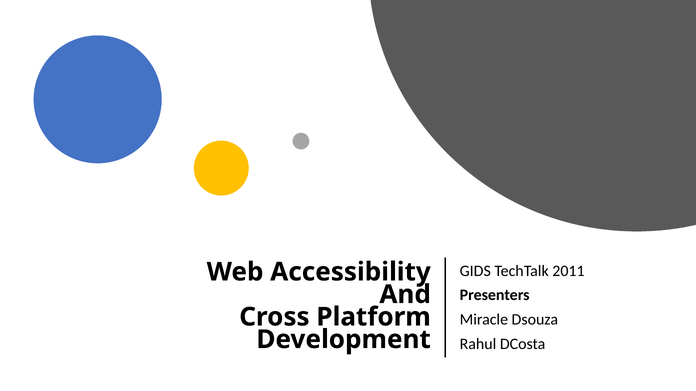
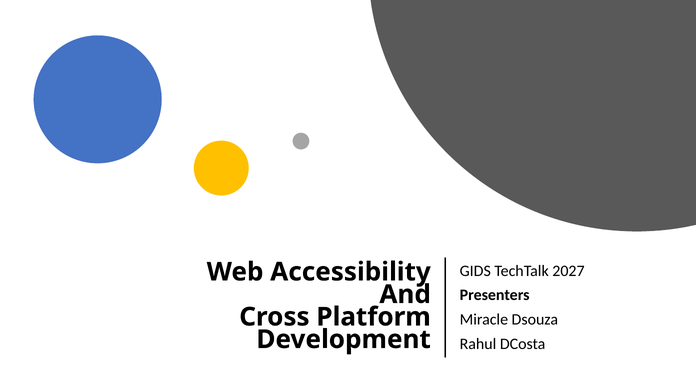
2011: 2011 -> 2027 (568, 271)
